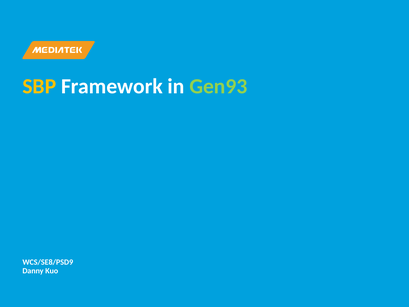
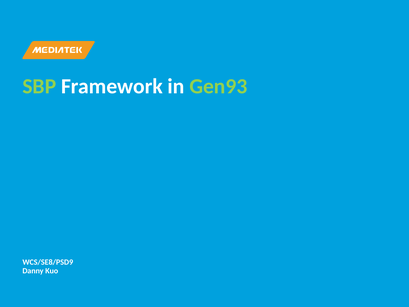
SBP colour: yellow -> light green (39, 86)
